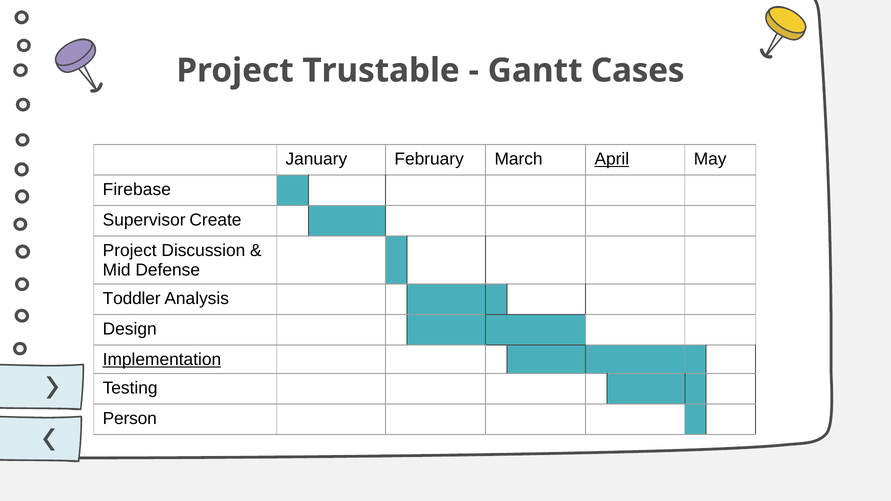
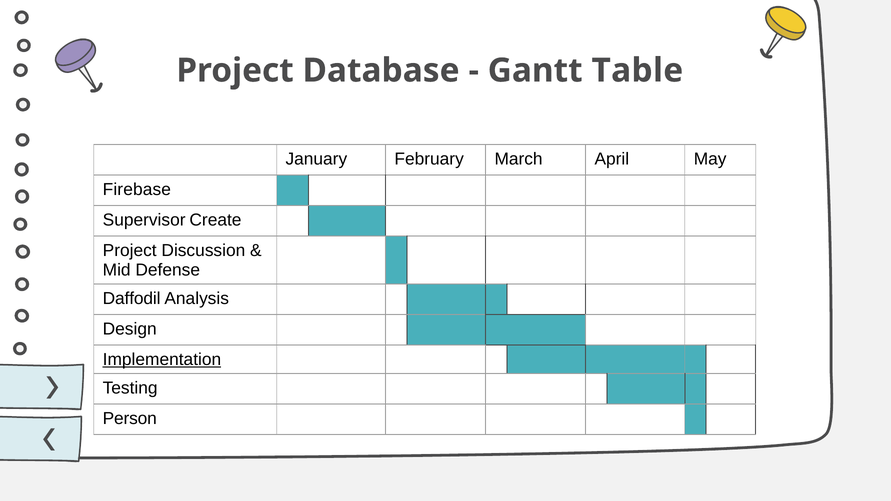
Trustable: Trustable -> Database (381, 71)
Cases: Cases -> Table (637, 71)
April underline: present -> none (612, 159)
Toddler: Toddler -> Daffodil (132, 299)
